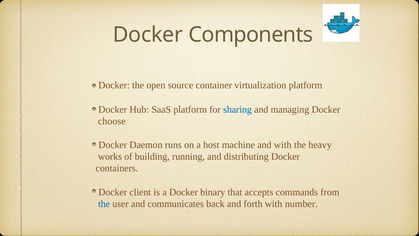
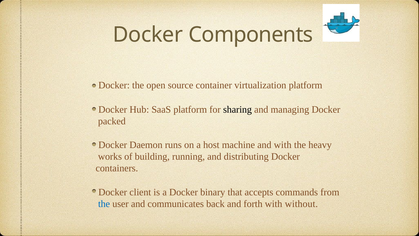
sharing colour: blue -> black (237, 109)
choose: choose -> packed (112, 121)
number: number -> without (301, 204)
